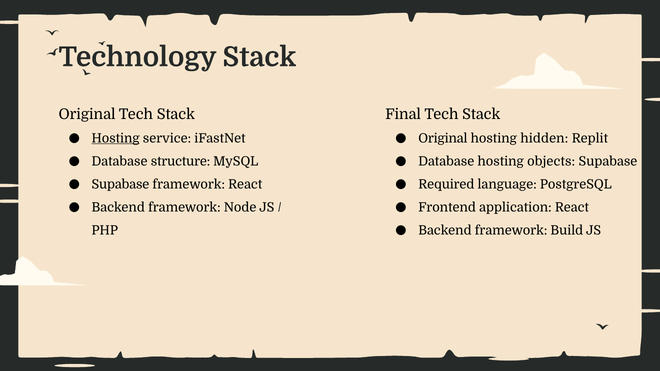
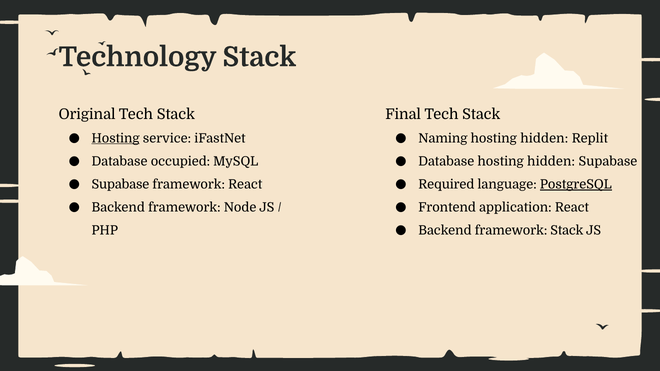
Original: Original -> Naming (443, 138)
structure: structure -> occupied (180, 162)
Database hosting objects: objects -> hidden (551, 161)
PostgreSQL underline: none -> present (576, 185)
framework Build: Build -> Stack (567, 231)
